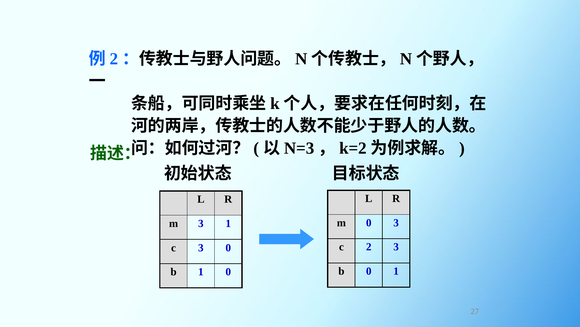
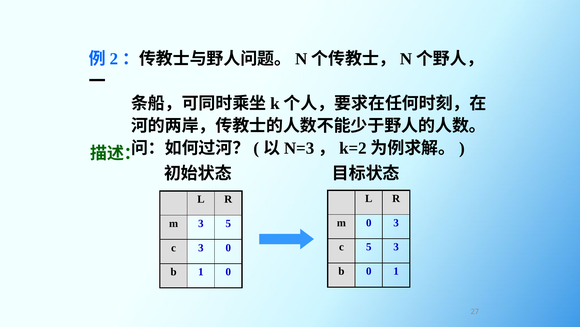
3 1: 1 -> 5 (228, 223)
c 2: 2 -> 5 (369, 246)
